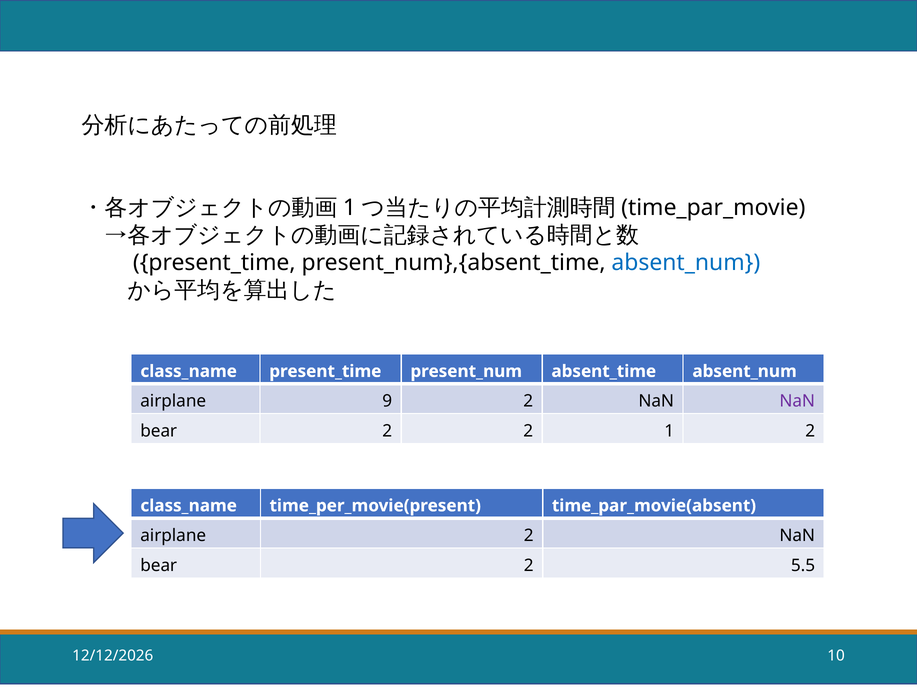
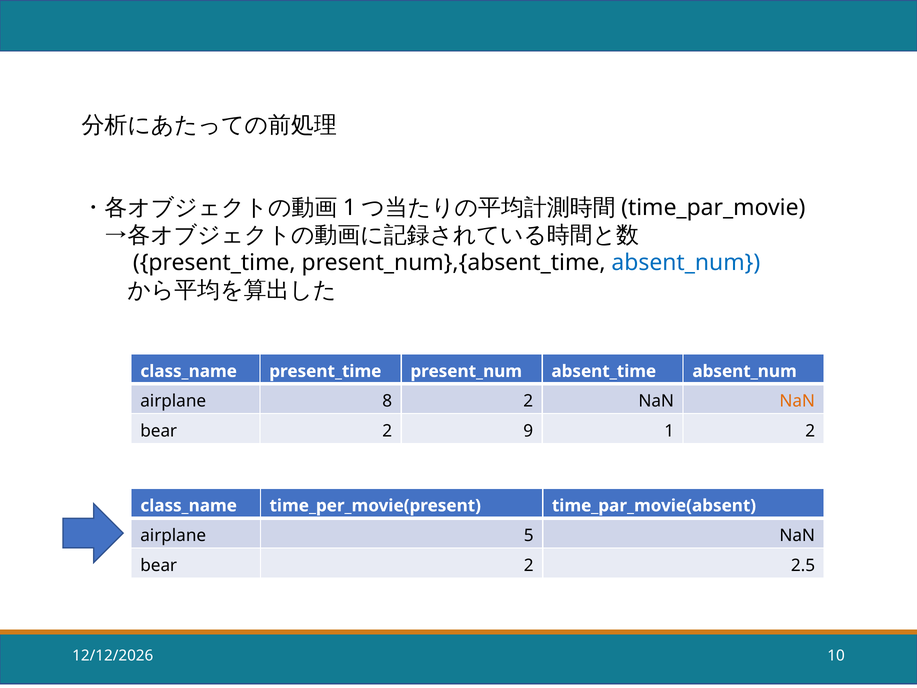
9: 9 -> 8 (387, 401)
NaN colour: purple -> orange (797, 401)
2 2: 2 -> 9 (528, 431)
airplane 2: 2 -> 5 (529, 535)
5.5: 5.5 -> 2.5 (803, 565)
